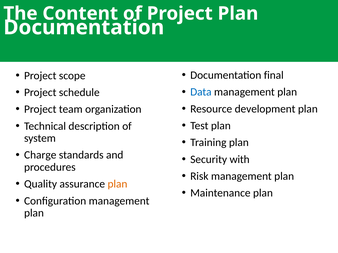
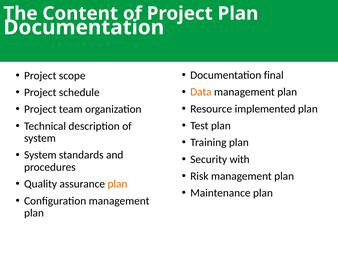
Data colour: blue -> orange (201, 92)
development: development -> implemented (265, 109)
Charge: Charge -> System (40, 155)
